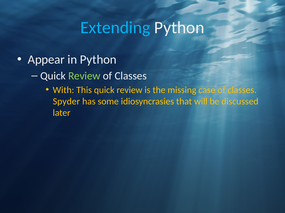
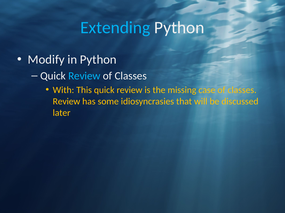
Appear: Appear -> Modify (46, 60)
Review colour: light green -> light blue (84, 76)
Spyder: Spyder -> Review (66, 102)
